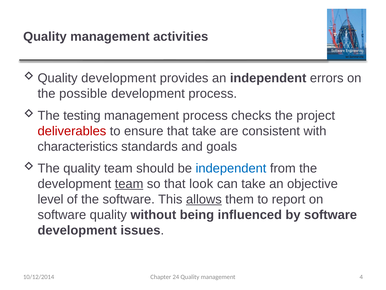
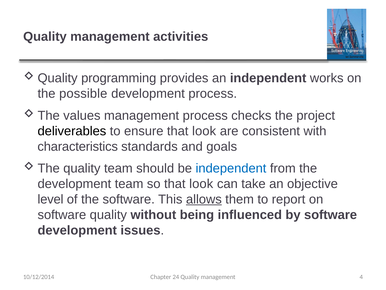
development: development -> programming (119, 78)
errors: errors -> works (327, 78)
testing: testing -> values (82, 115)
deliverables colour: red -> black (72, 131)
ensure that take: take -> look (204, 131)
team underline: present -> none (129, 184)
